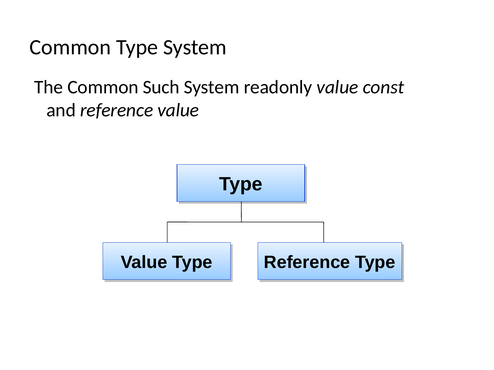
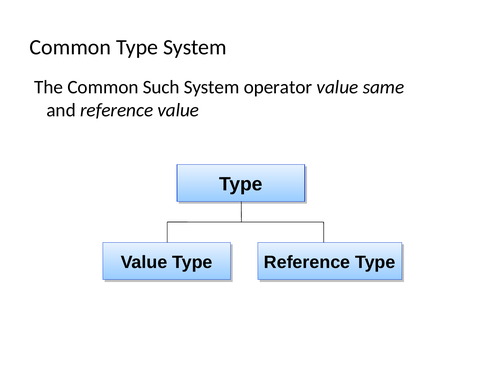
readonly: readonly -> operator (278, 87)
const: const -> same (383, 87)
